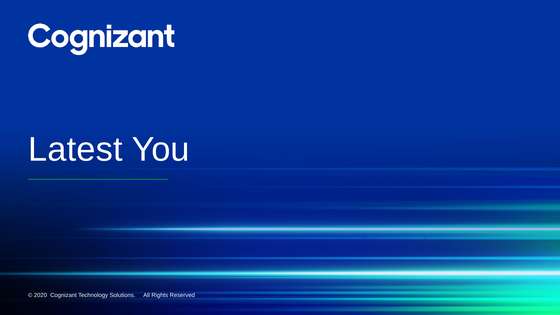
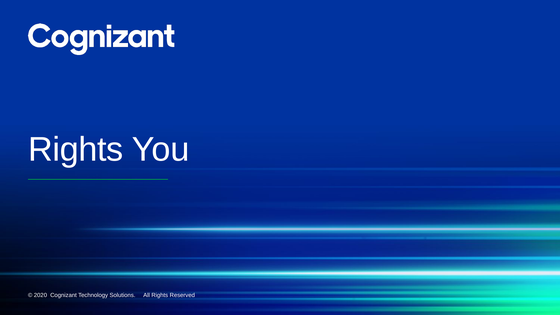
Latest: Latest -> Rights (76, 149)
